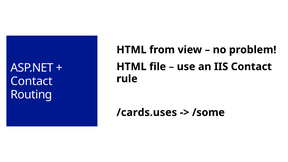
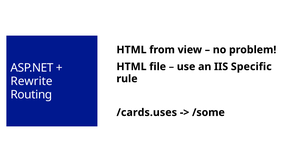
IIS Contact: Contact -> Specific (251, 67)
Contact: Contact -> Rewrite (32, 81)
